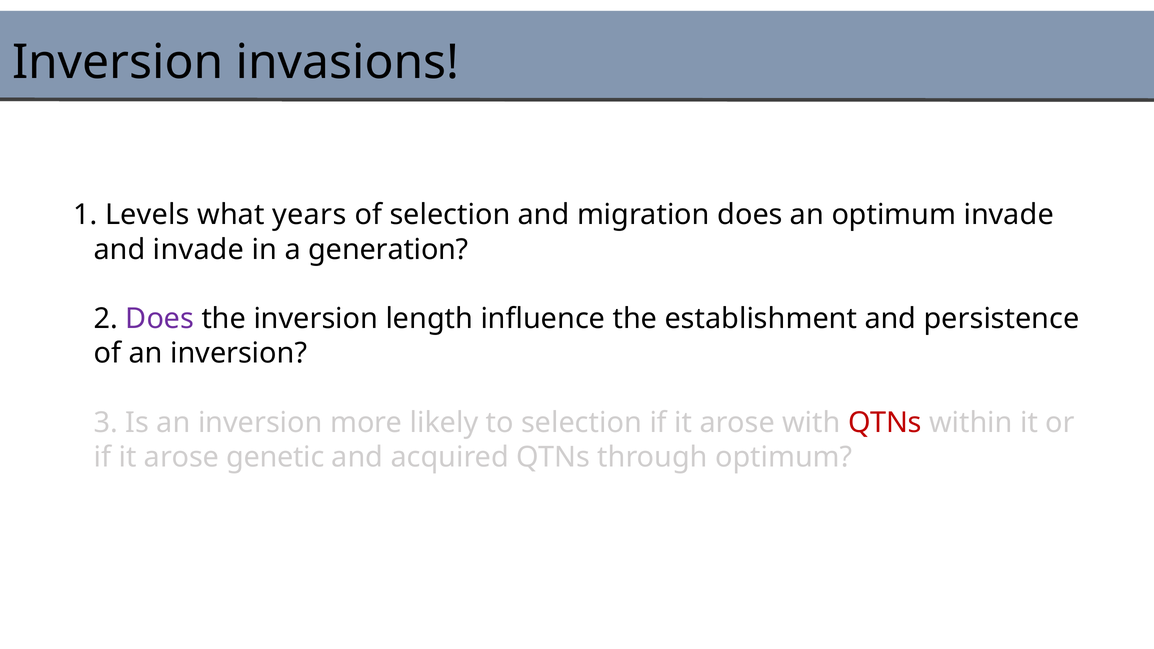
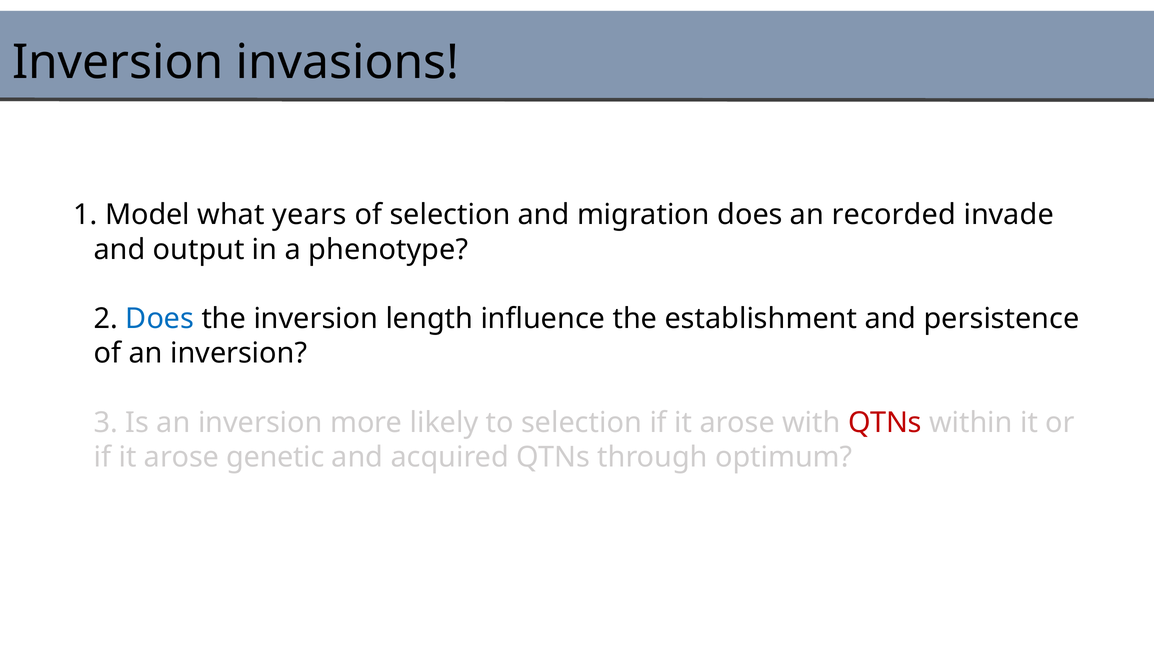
Levels: Levels -> Model (147, 215)
an optimum: optimum -> recorded (894, 215)
and invade: invade -> output (199, 250)
generation: generation -> phenotype (388, 250)
Does colour: purple -> blue (160, 319)
